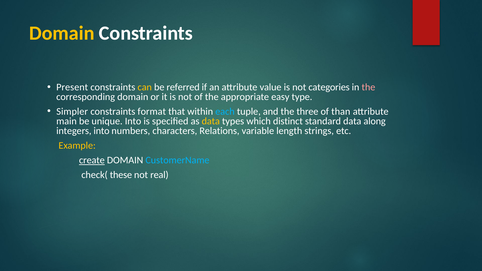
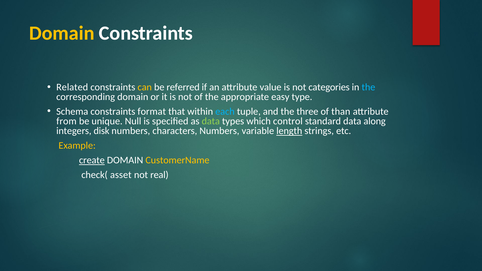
Present: Present -> Related (72, 87)
the colour: pink -> light blue (368, 87)
Simpler: Simpler -> Schema (72, 112)
main: main -> from (66, 121)
unique Into: Into -> Null (133, 121)
data colour: yellow -> light green (211, 121)
distinct: distinct -> control (288, 121)
integers into: into -> disk (102, 131)
characters Relations: Relations -> Numbers (219, 131)
length underline: none -> present (289, 131)
CustomerName colour: light blue -> yellow (177, 160)
these: these -> asset (121, 175)
